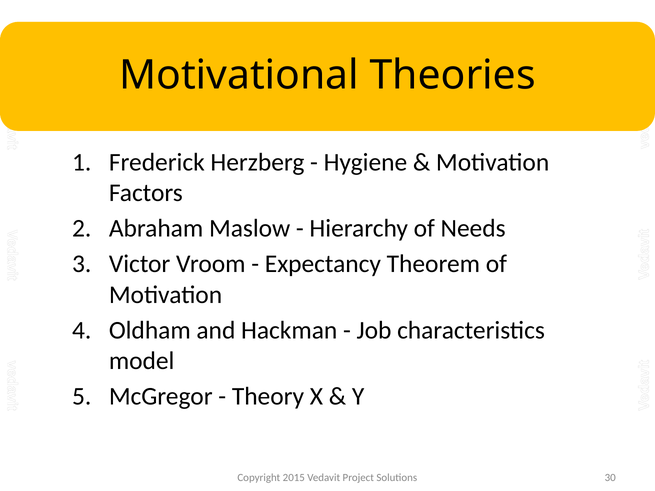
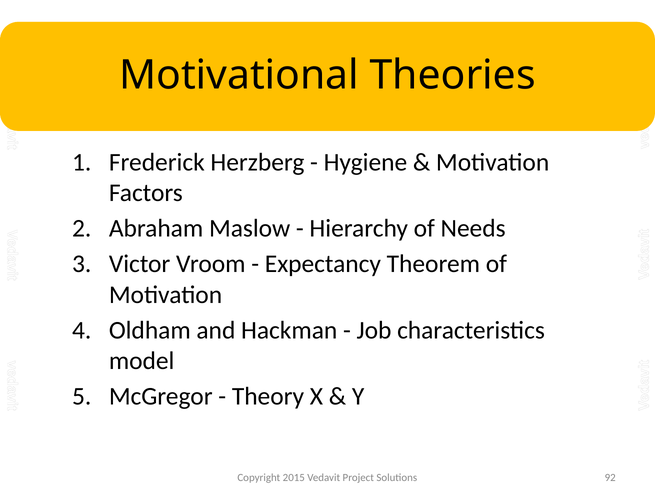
30: 30 -> 92 (610, 478)
